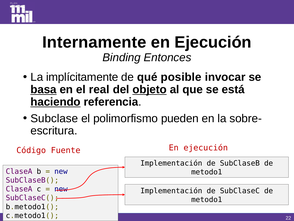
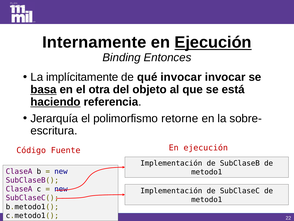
Ejecución underline: none -> present (213, 42)
qué posible: posible -> invocar (181, 77)
real: real -> otra (99, 89)
objeto underline: present -> none (150, 89)
Subclase: Subclase -> Jerarquía (54, 118)
pueden: pueden -> retorne (180, 118)
